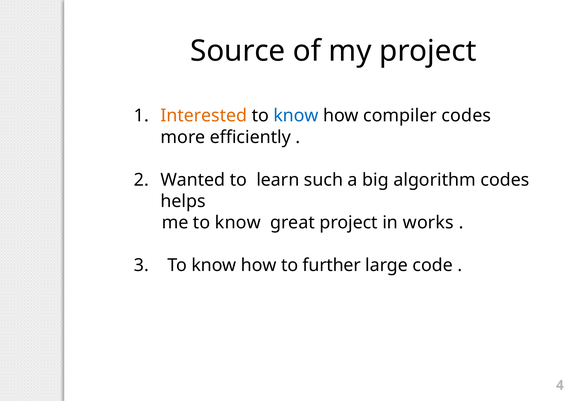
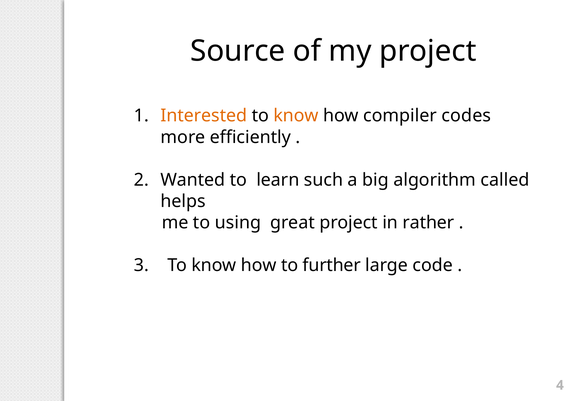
know colour: blue -> orange (296, 116)
algorithm codes: codes -> called (505, 180)
me to know: know -> using (238, 223)
works: works -> rather (428, 223)
